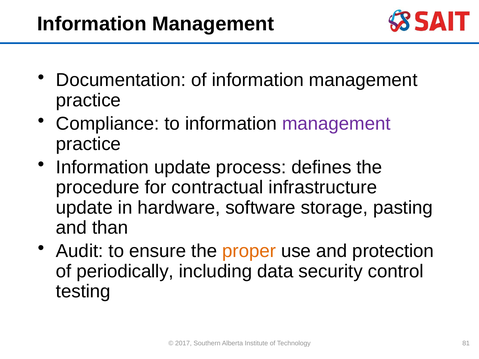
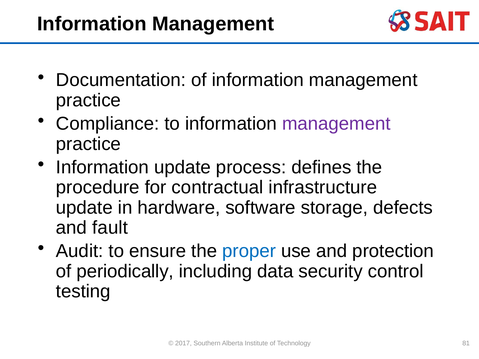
pasting: pasting -> defects (403, 208)
than: than -> fault (110, 228)
proper colour: orange -> blue (249, 251)
